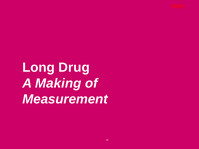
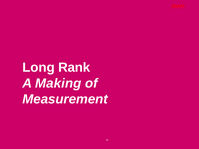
Drug: Drug -> Rank (74, 67)
